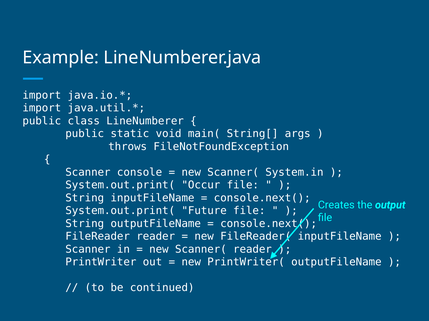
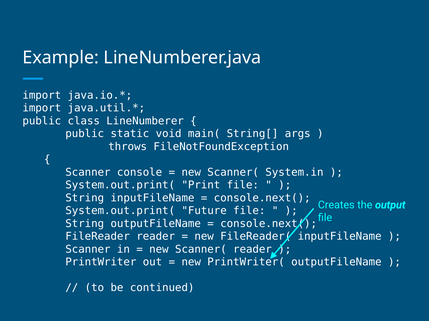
Occur: Occur -> Print (201, 186)
